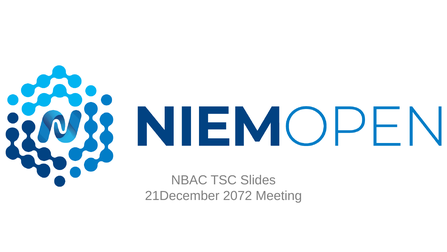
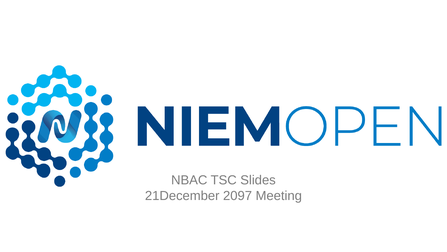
2072: 2072 -> 2097 (238, 195)
